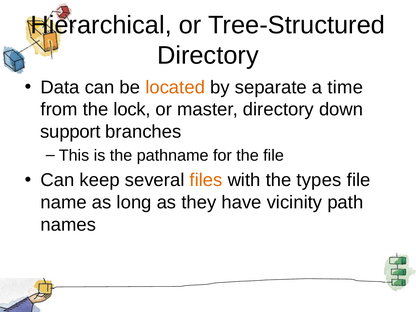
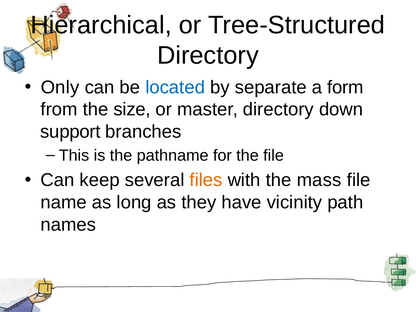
Data: Data -> Only (60, 87)
located colour: orange -> blue (175, 87)
time: time -> form (345, 87)
lock: lock -> size (132, 109)
types: types -> mass (319, 180)
